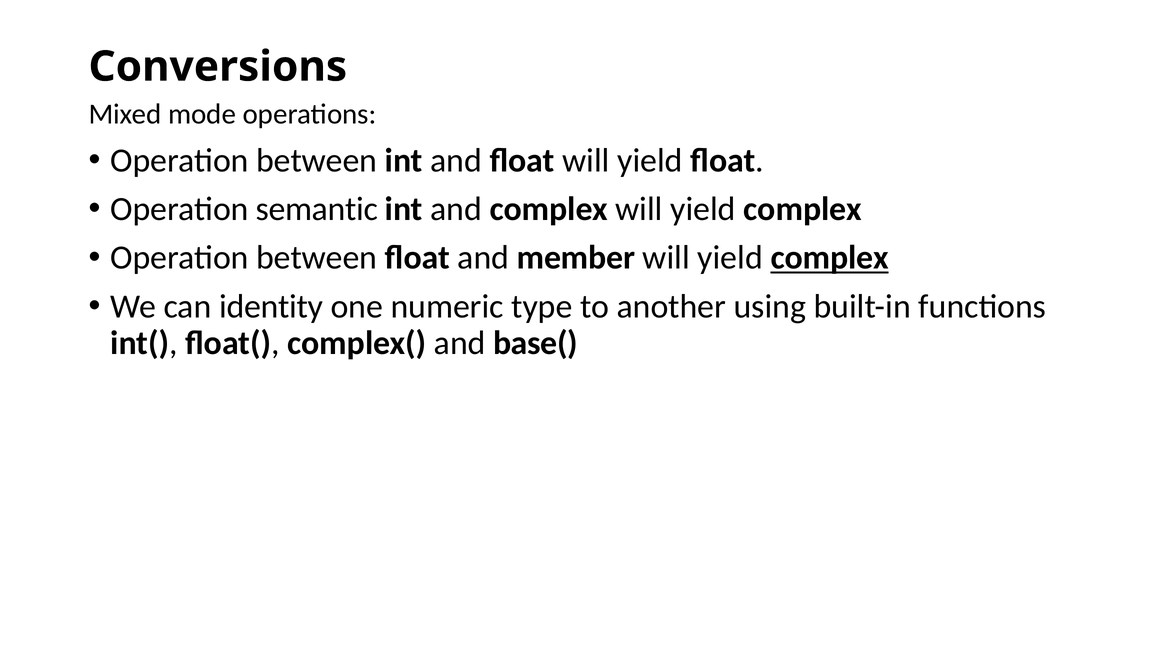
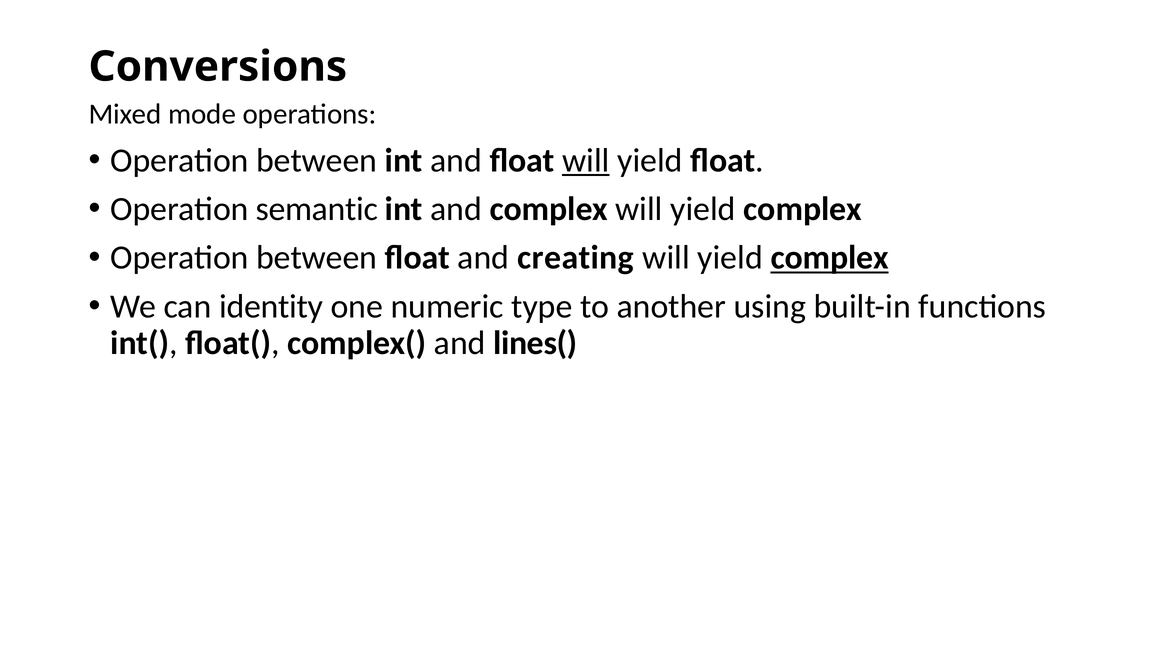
will underline: none -> present (586, 160)
member: member -> creating (576, 258)
base(: base( -> lines( (535, 343)
